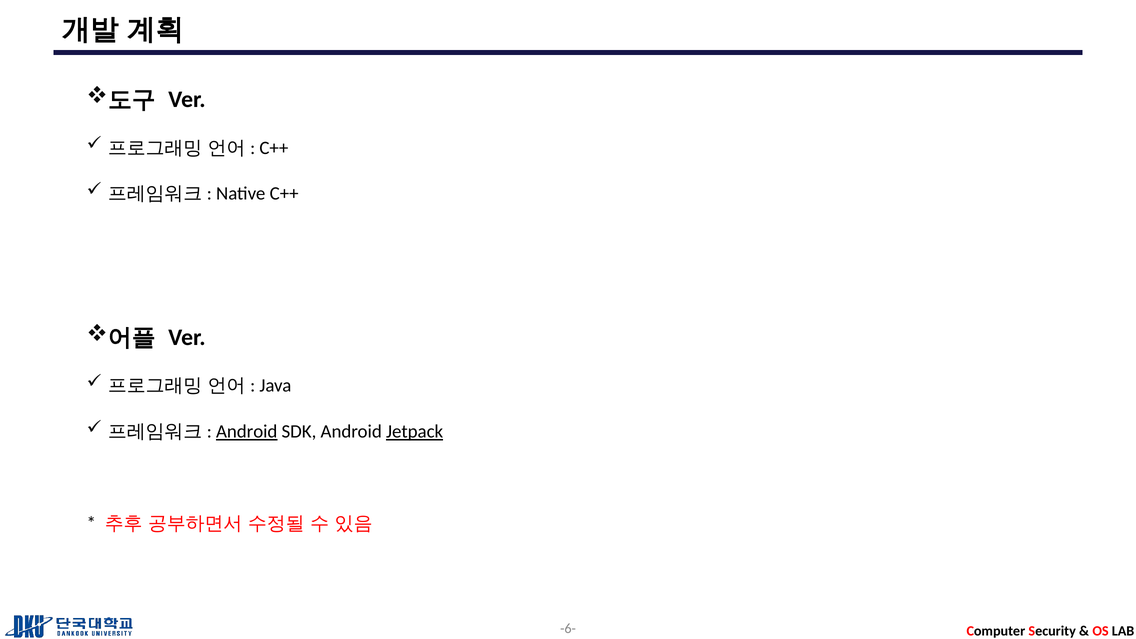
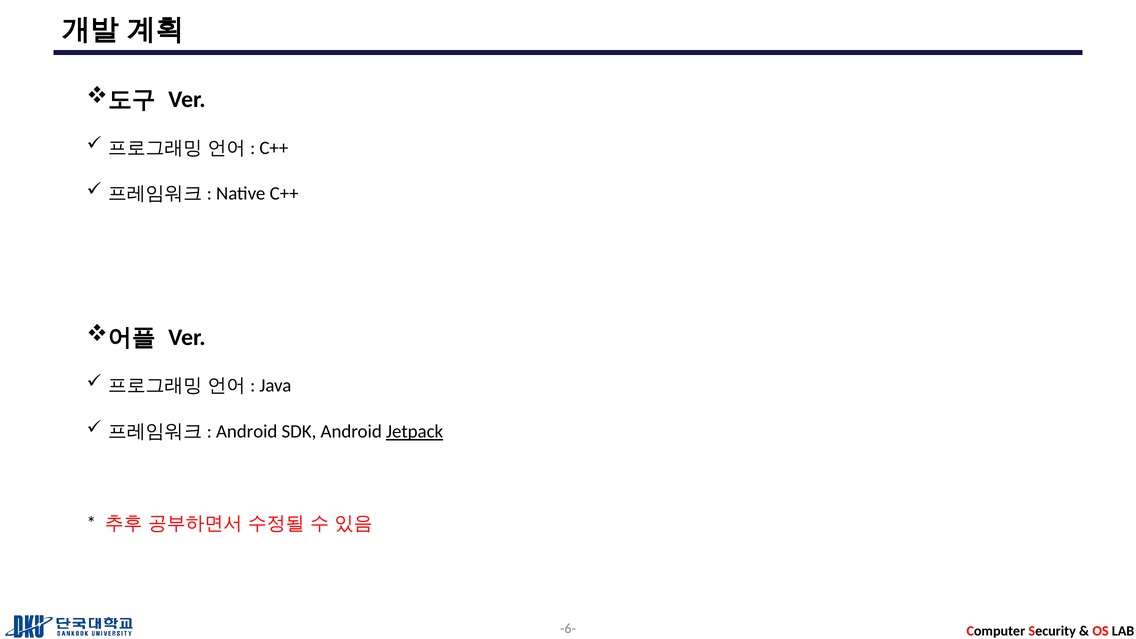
Android underline: present -> none (247, 432)
